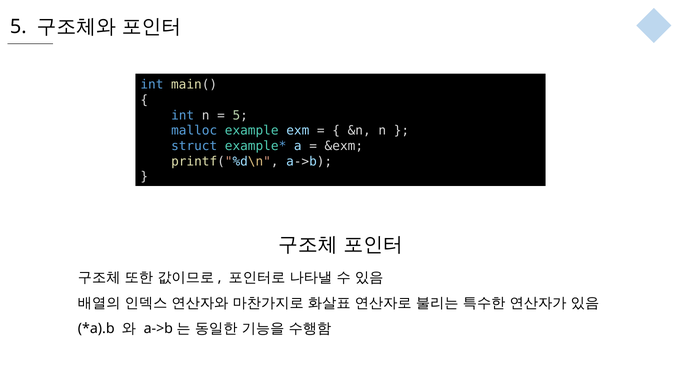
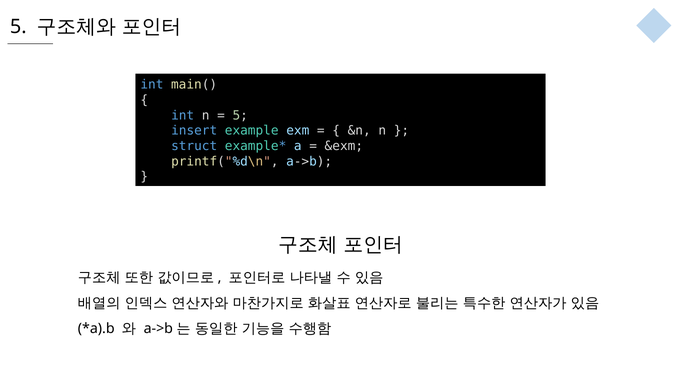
malloc: malloc -> insert (194, 131)
